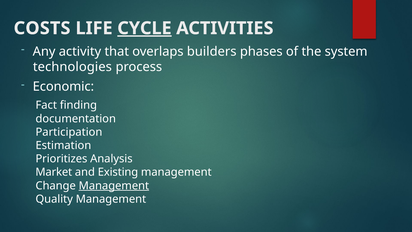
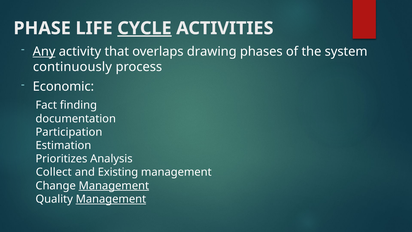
COSTS: COSTS -> PHASE (42, 28)
Any underline: none -> present (44, 51)
builders: builders -> drawing (212, 51)
technologies: technologies -> continuously (72, 67)
Market: Market -> Collect (54, 172)
Management underline: none -> present (111, 199)
